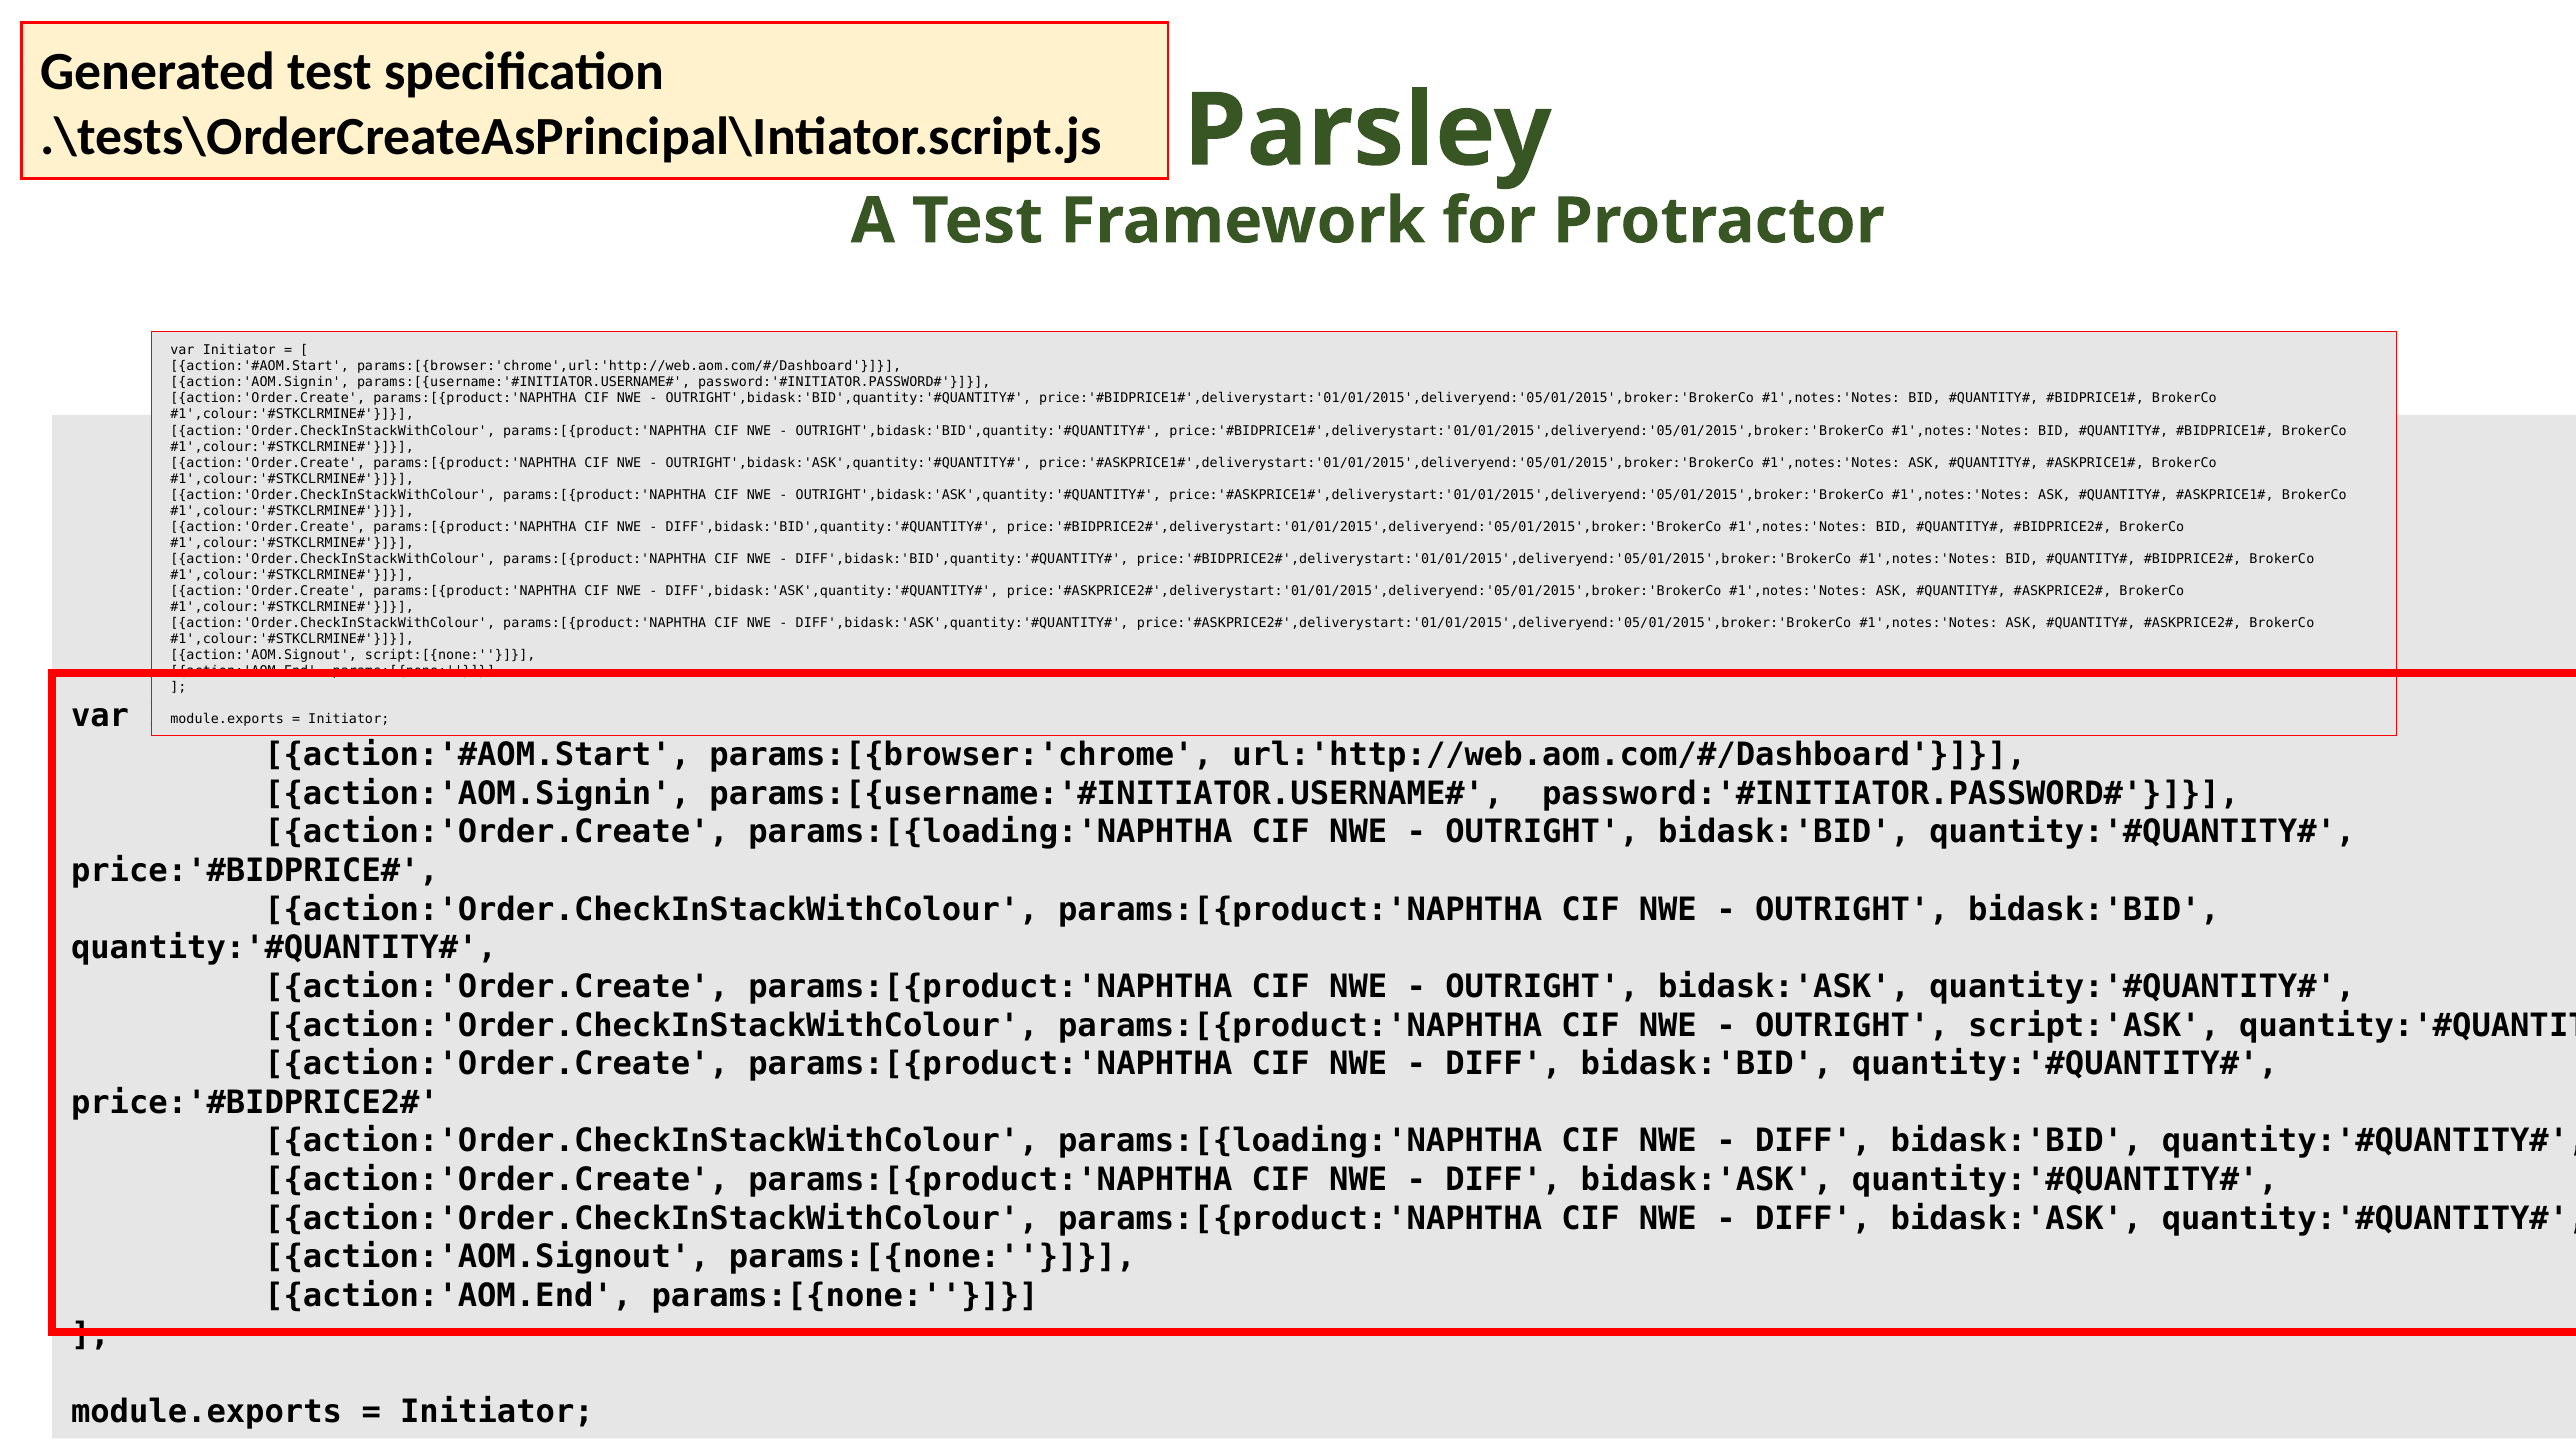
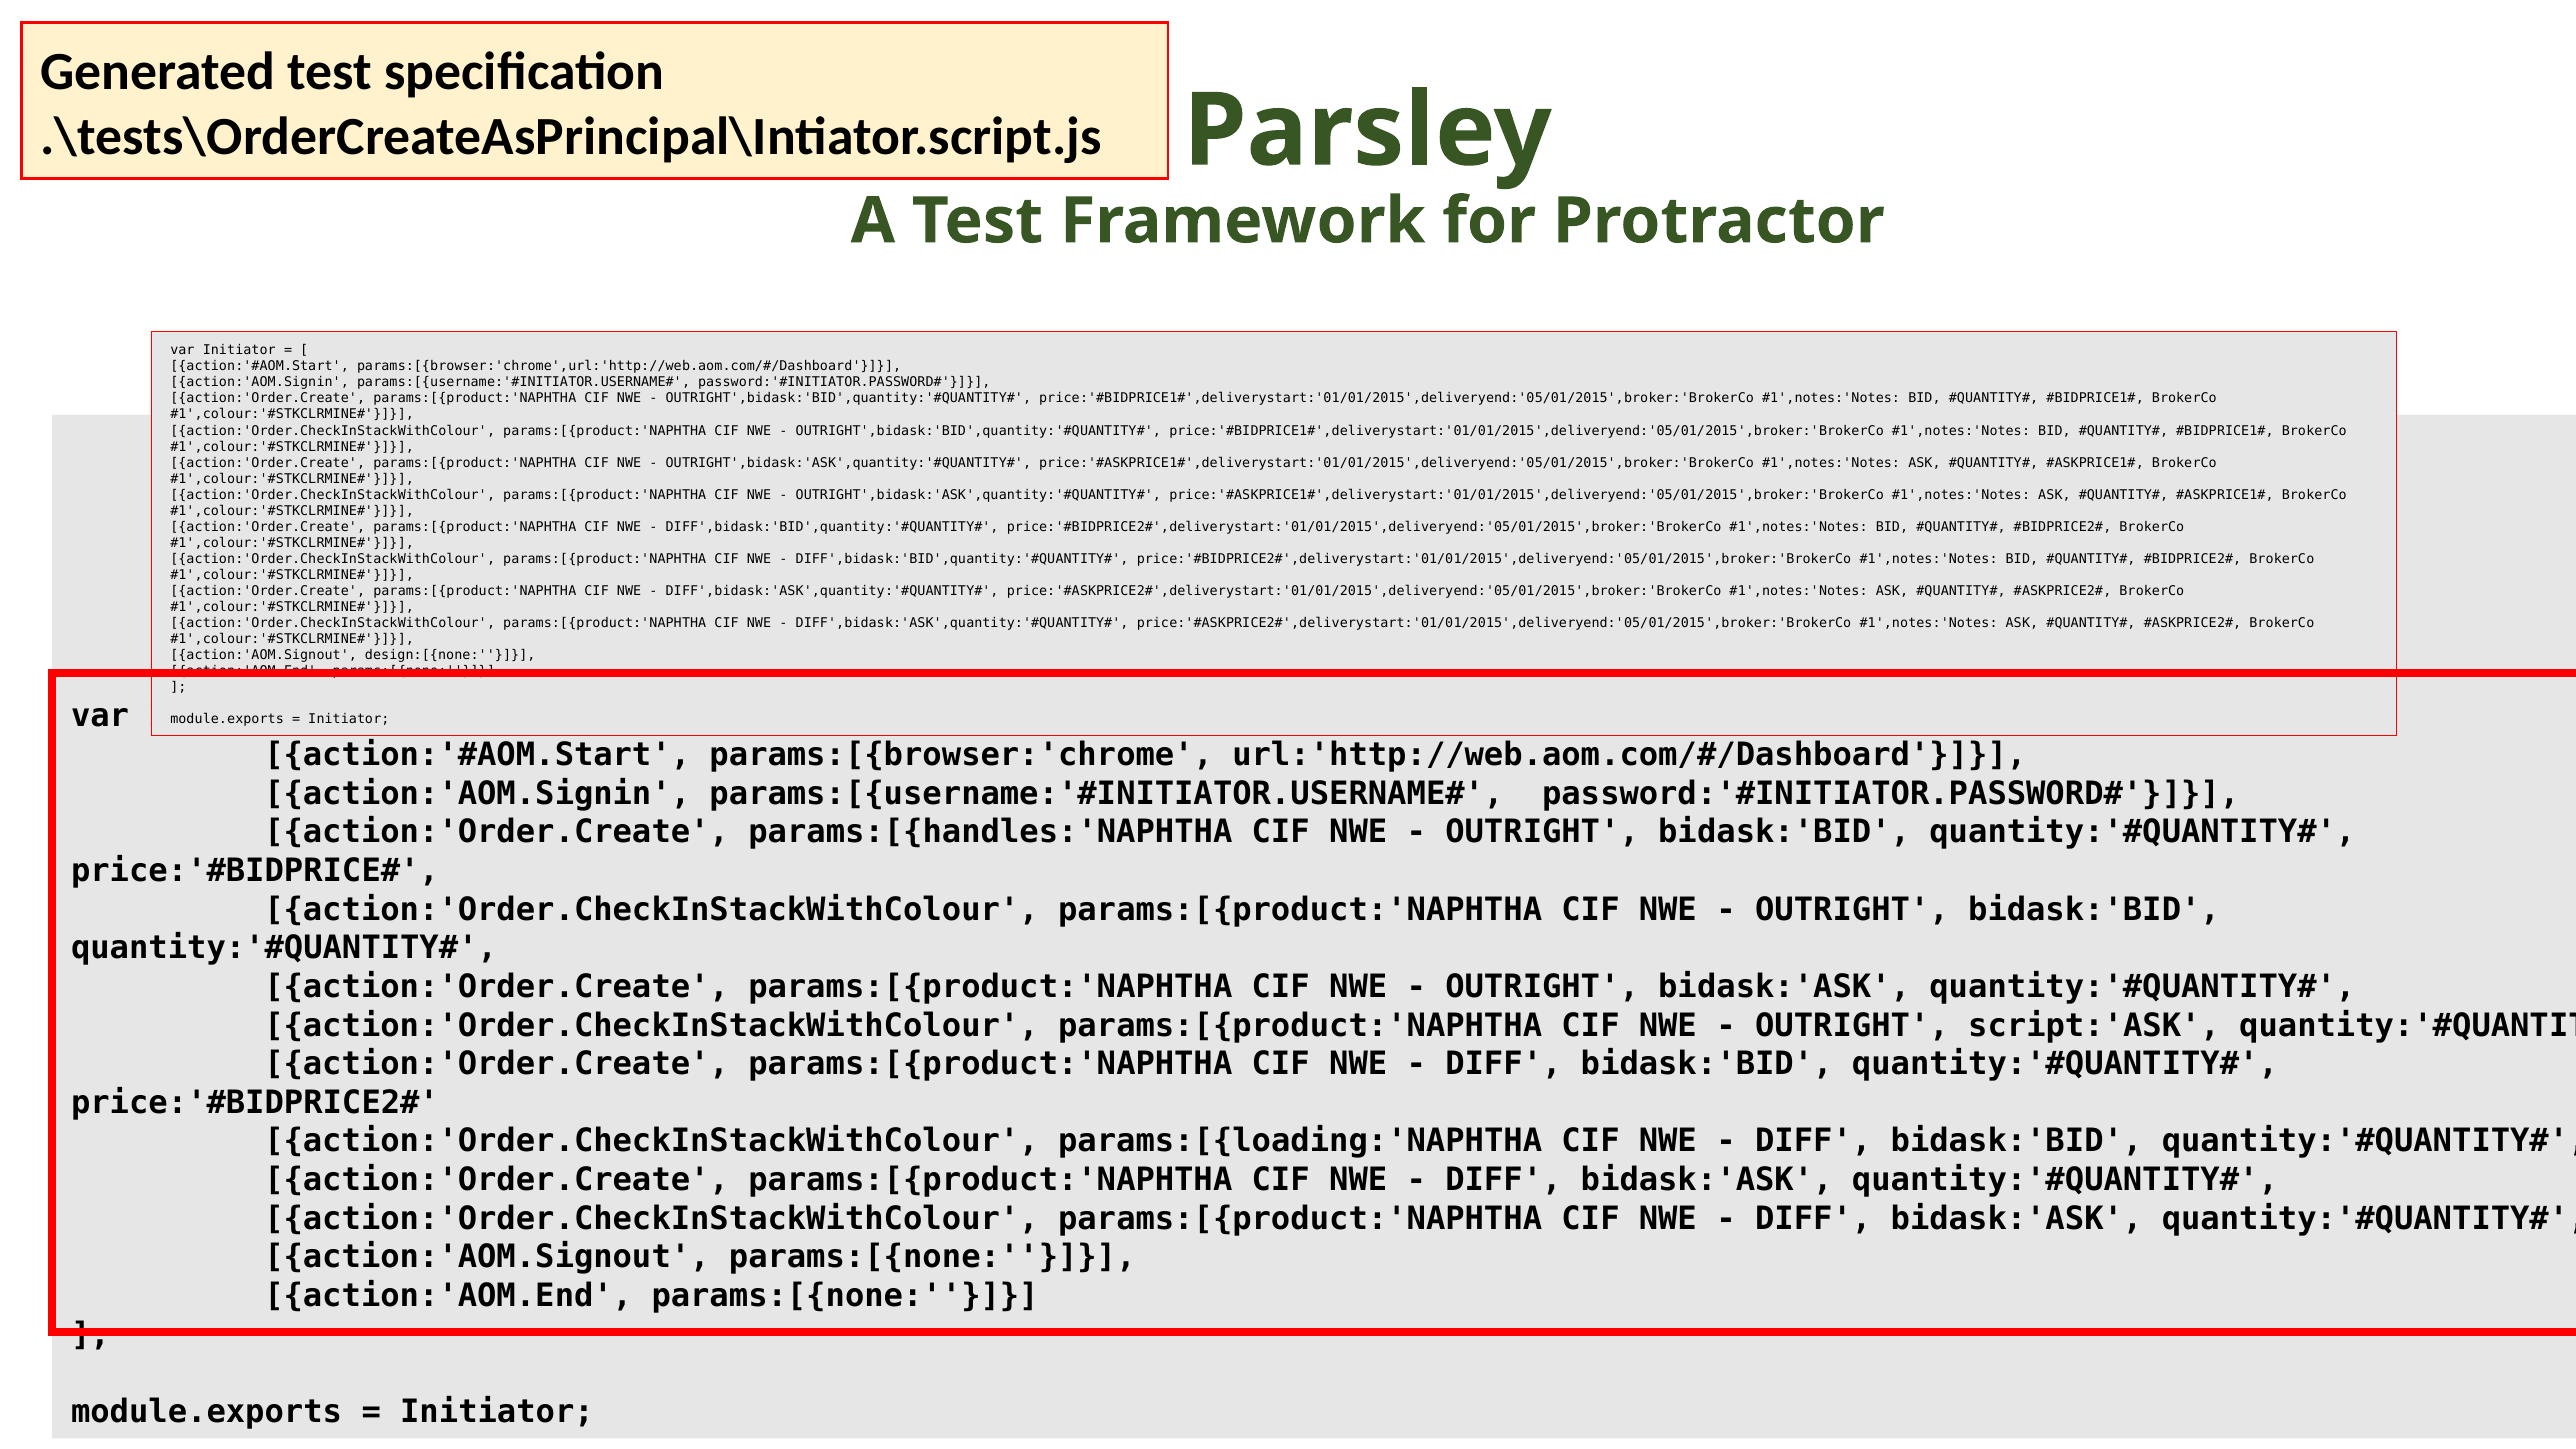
script:[{none: script:[{none -> design:[{none (450, 655)
action:'Order.Create params:[{loading:'NAPHTHA: params:[{loading:'NAPHTHA -> params:[{handles:'NAPHTHA (990, 832)
